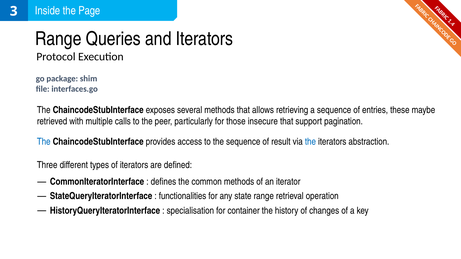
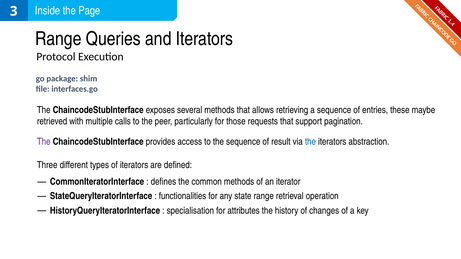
insecure: insecure -> requests (263, 122)
The colour: blue -> purple (44, 142)
container: container -> attributes (244, 211)
